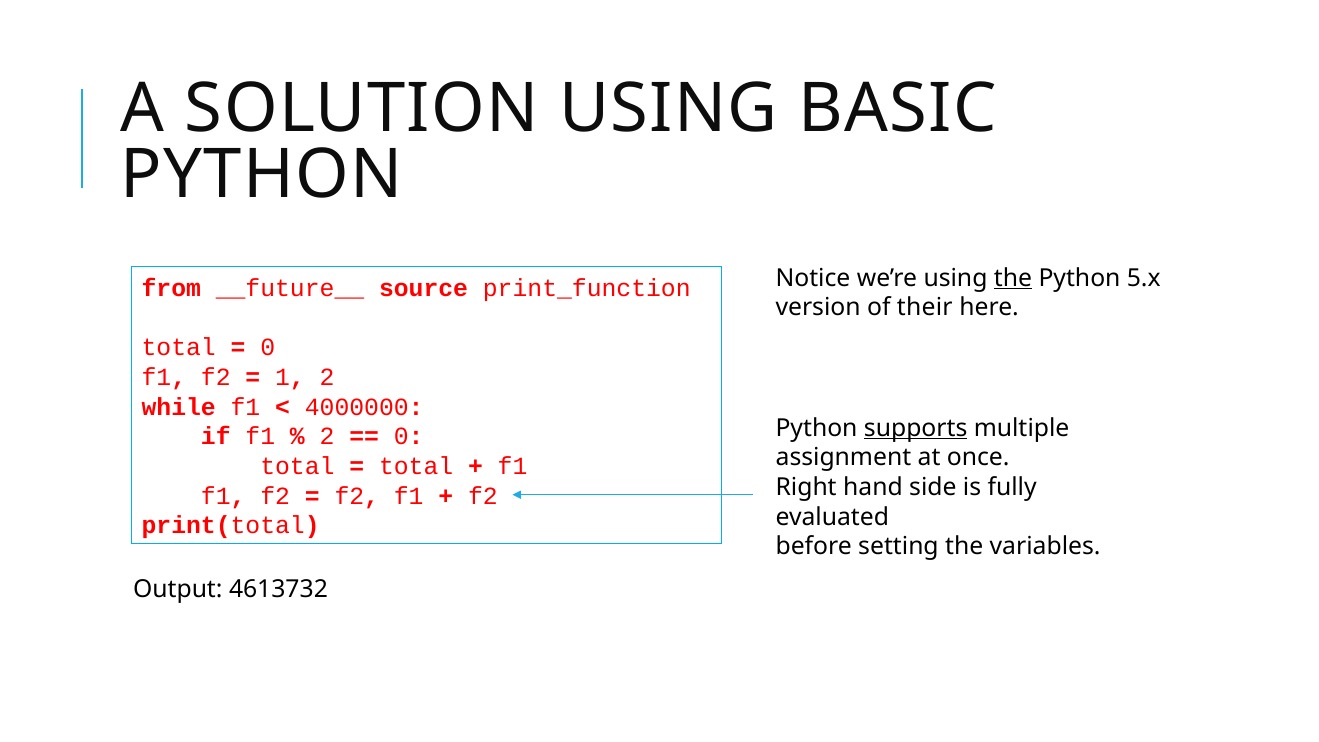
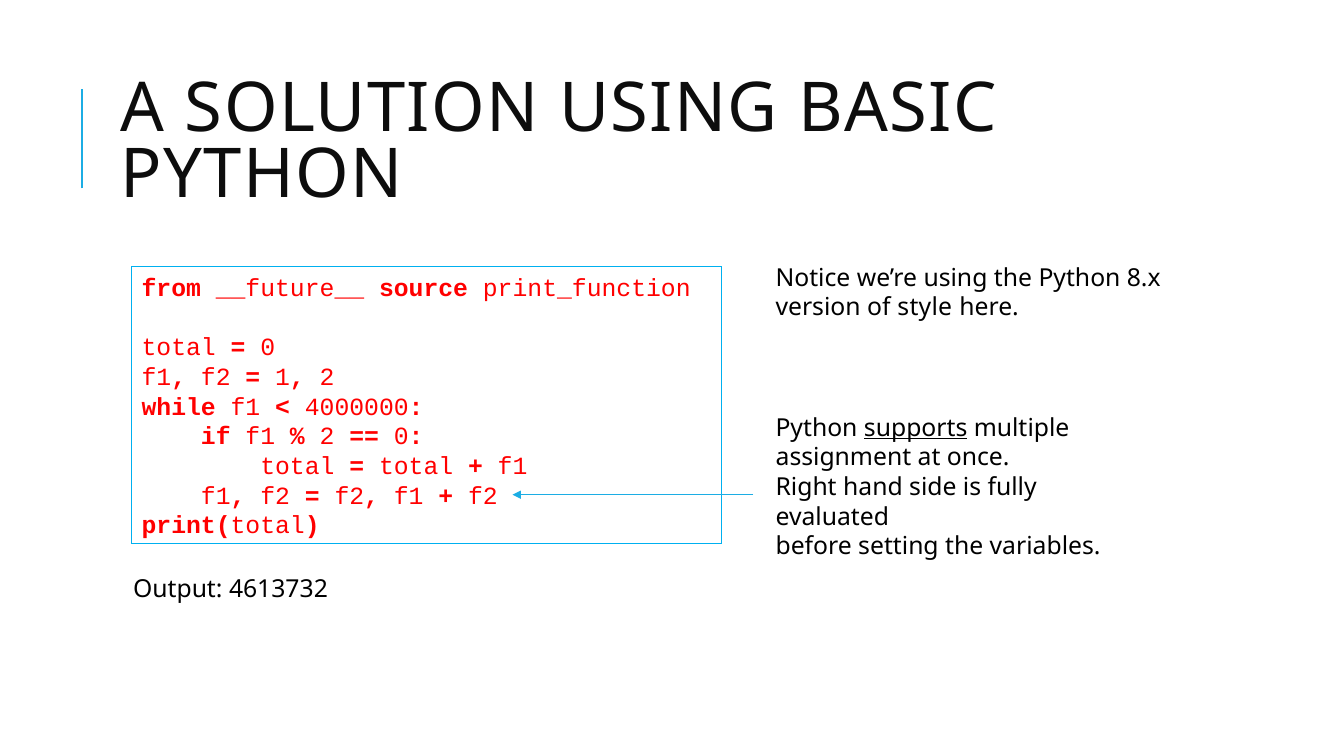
the underline: present -> none (1013, 278)
5.x: 5.x -> 8.x (1144, 278)
their: their -> style (925, 308)
